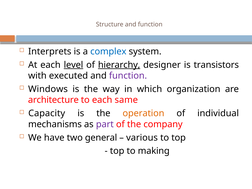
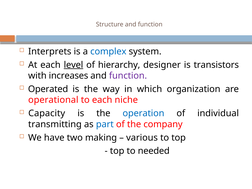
hierarchy underline: present -> none (119, 65)
executed: executed -> increases (69, 76)
Windows: Windows -> Operated (48, 89)
architecture: architecture -> operational (53, 100)
same: same -> niche (126, 100)
operation colour: orange -> blue (143, 113)
mechanisms: mechanisms -> transmitting (55, 124)
part colour: purple -> blue (105, 124)
general: general -> making (101, 138)
making: making -> needed (154, 151)
